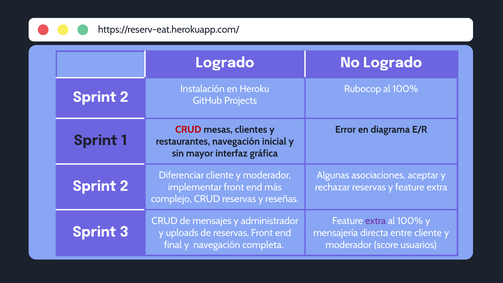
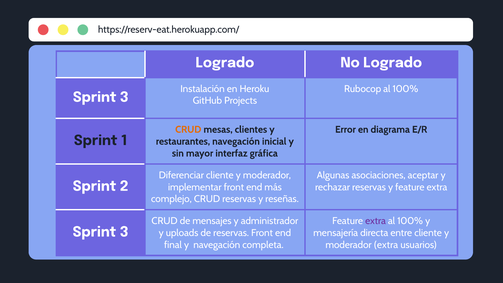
2: 2 -> 3 (124, 97)
CRUD colour: red -> orange (188, 129)
moderador score: score -> extra (386, 245)
